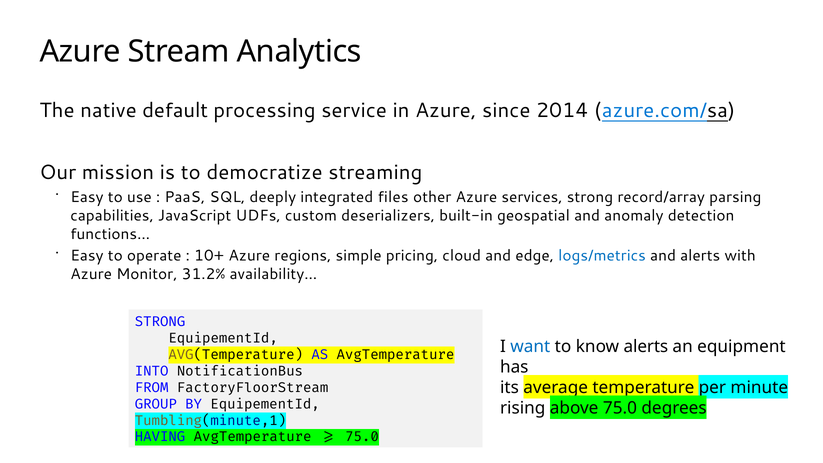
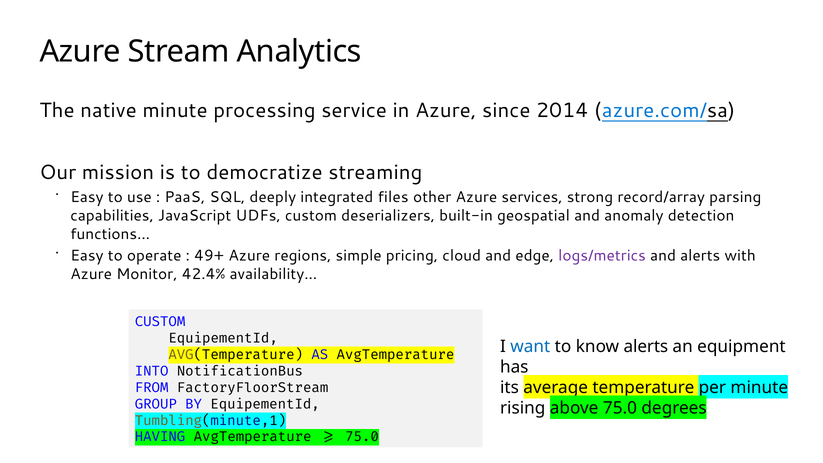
native default: default -> minute (175, 111)
10+: 10+ -> 49+ (209, 256)
logs/metrics colour: blue -> purple (602, 256)
31.2%: 31.2% -> 42.4% (204, 274)
STRONG: STRONG -> CUSTOM (160, 322)
